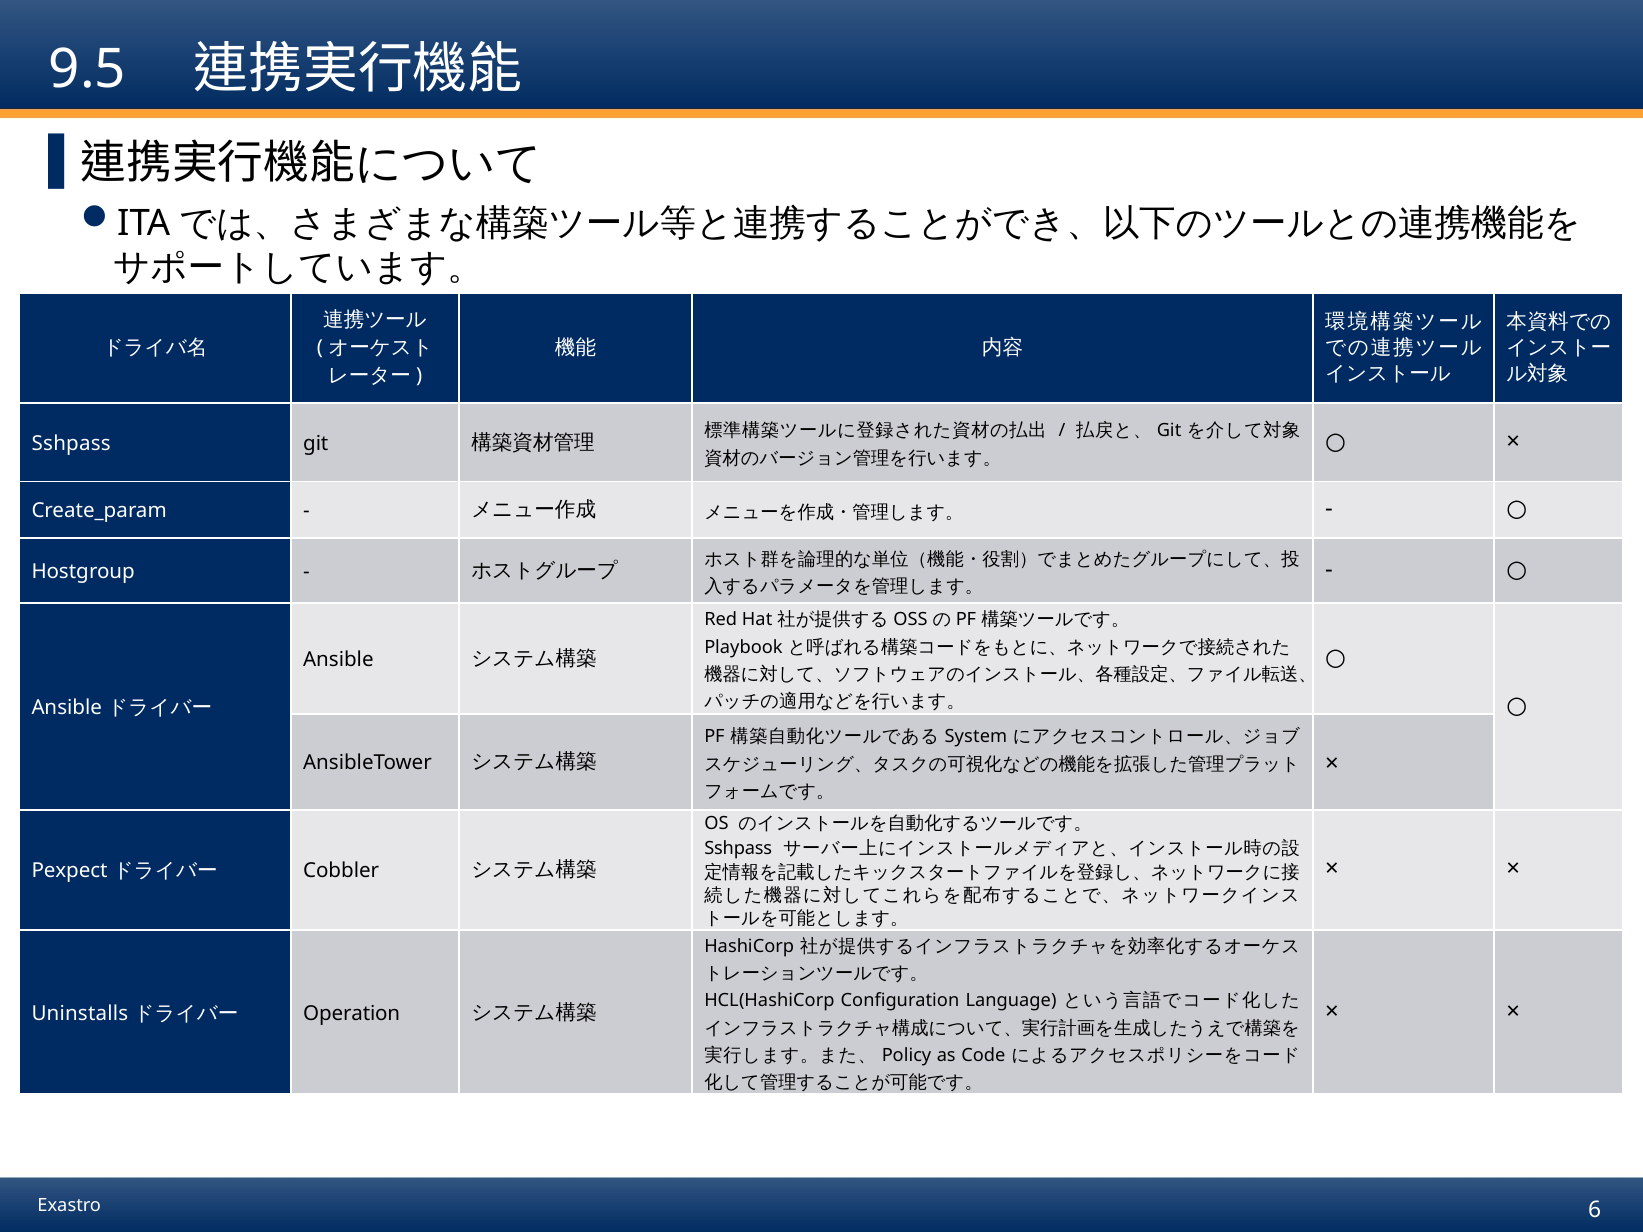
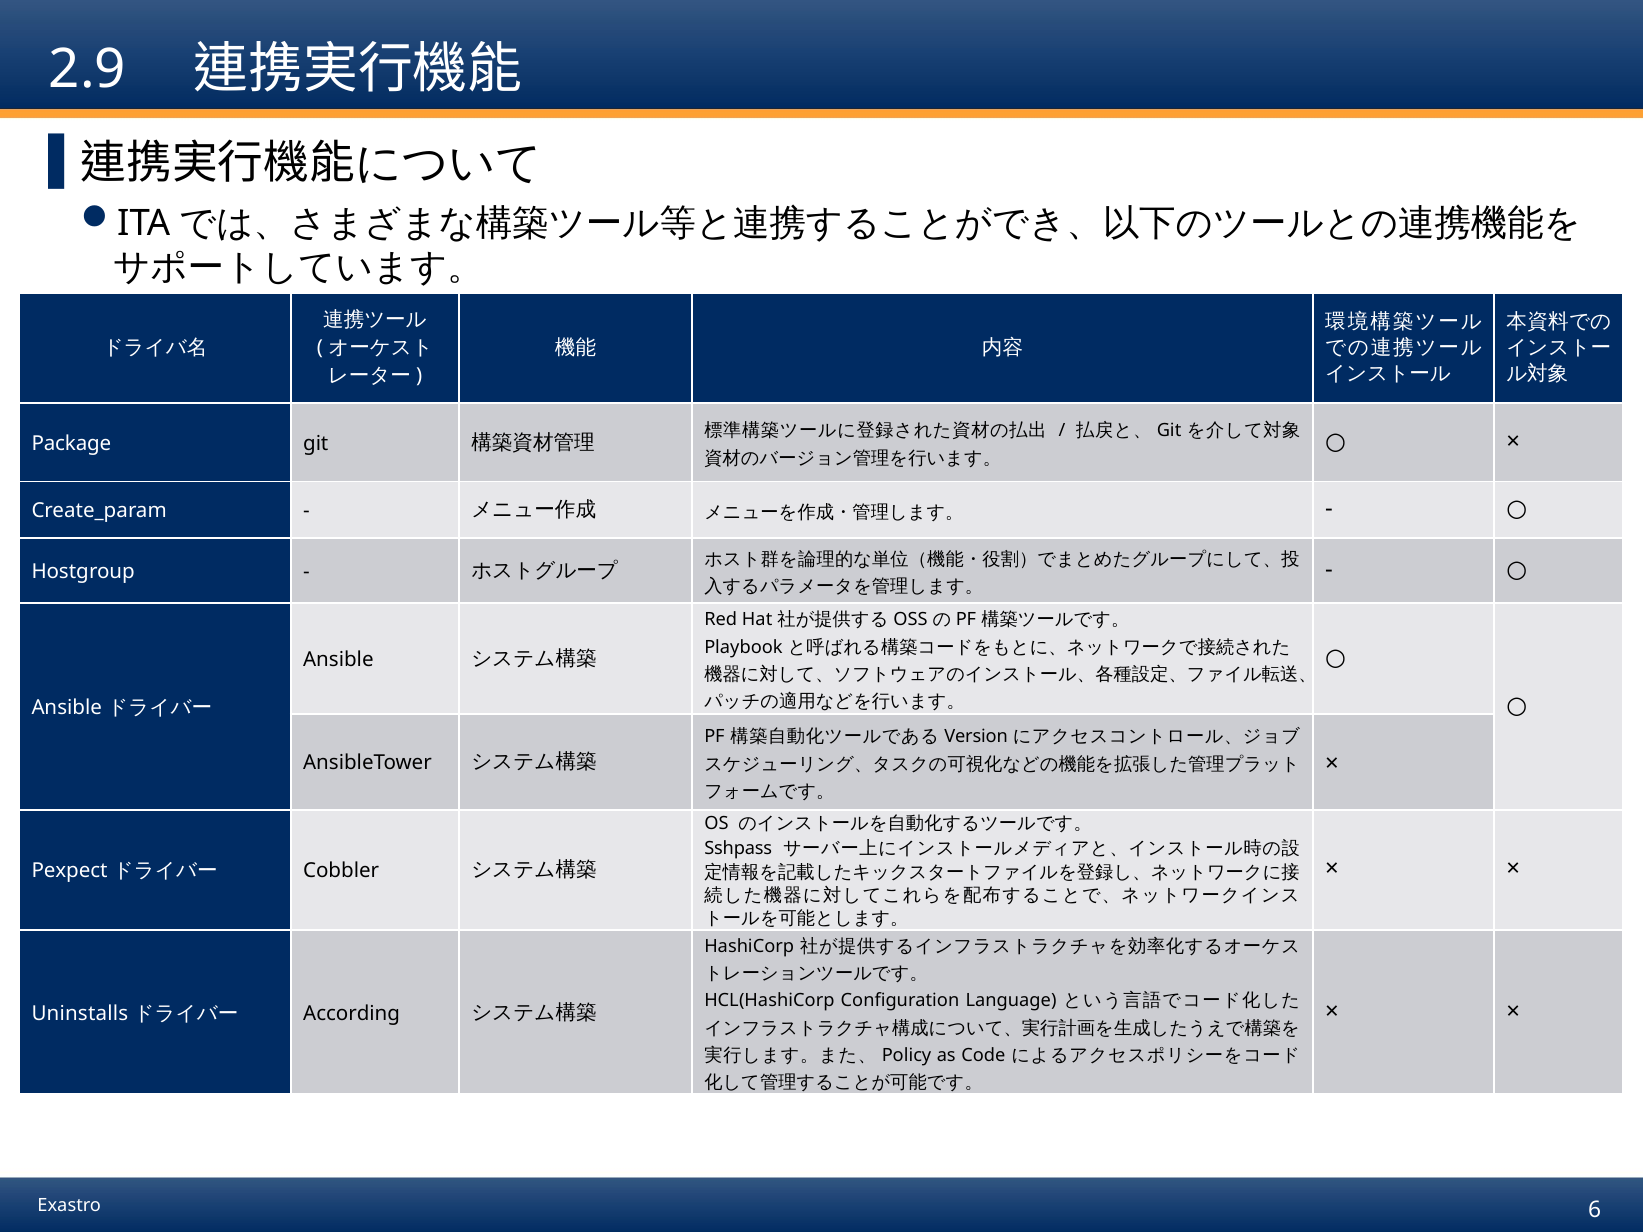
9.5: 9.5 -> 2.9 (87, 70)
Sshpass: Sshpass -> Package (71, 444)
System: System -> Version (976, 737)
Operation: Operation -> According (352, 1014)
